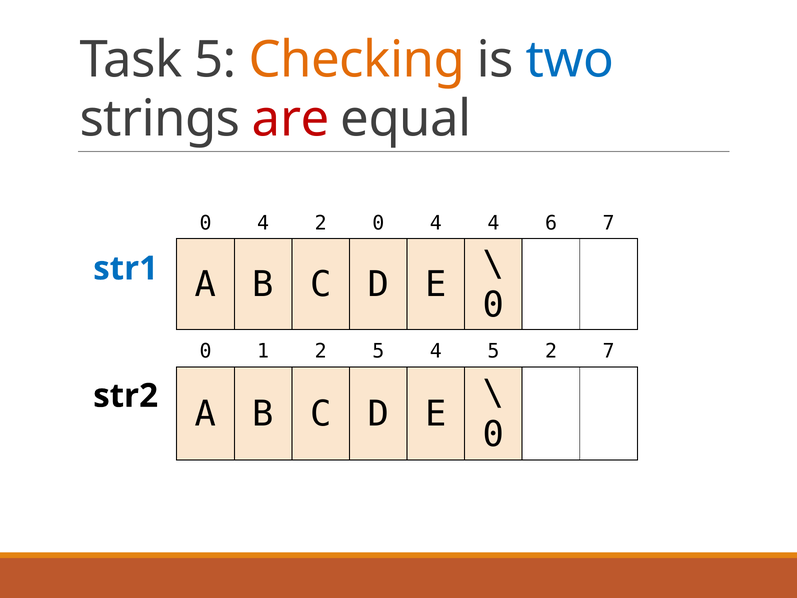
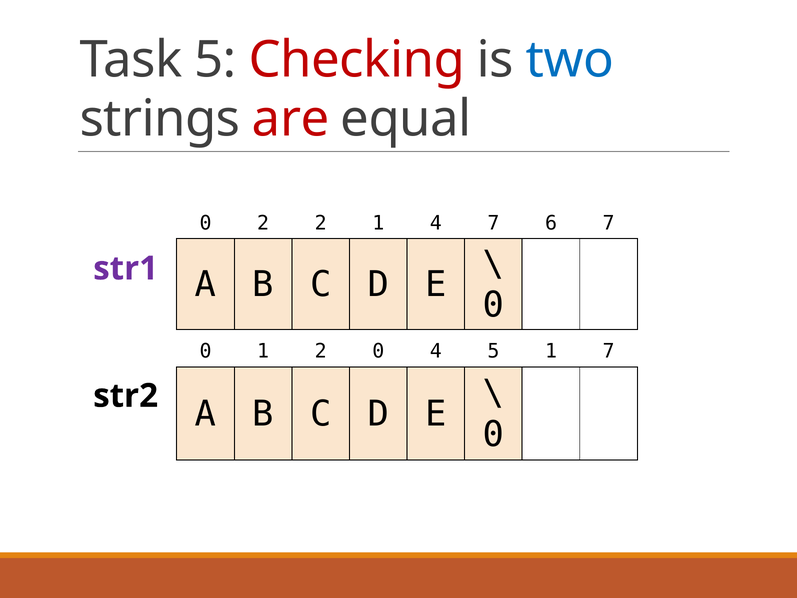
Checking colour: orange -> red (357, 60)
4: 4 -> 2 (263, 223)
2 0: 0 -> 1 (378, 223)
4 4: 4 -> 7 (493, 223)
str1 colour: blue -> purple (126, 268)
2 5: 5 -> 0 (378, 351)
5 2: 2 -> 1 (551, 351)
